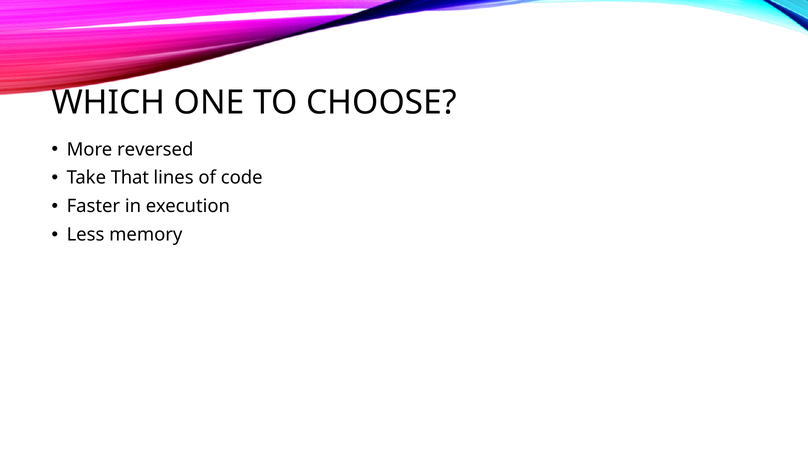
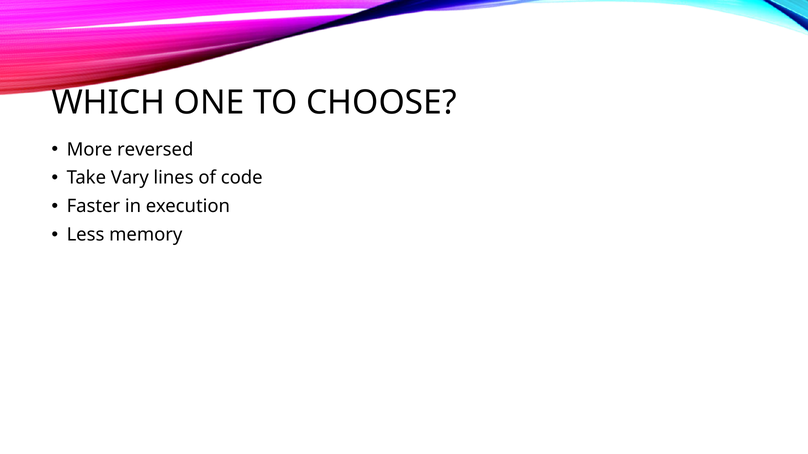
That: That -> Vary (130, 178)
